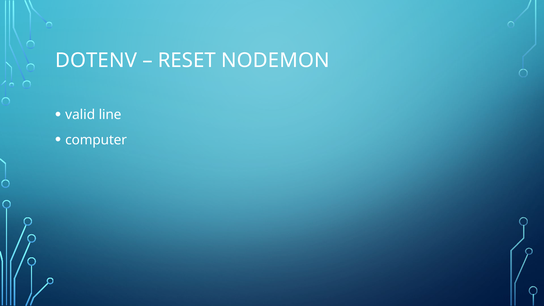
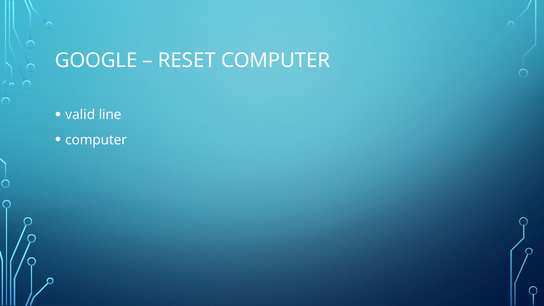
DOTENV: DOTENV -> GOOGLE (96, 60)
RESET NODEMON: NODEMON -> COMPUTER (276, 60)
